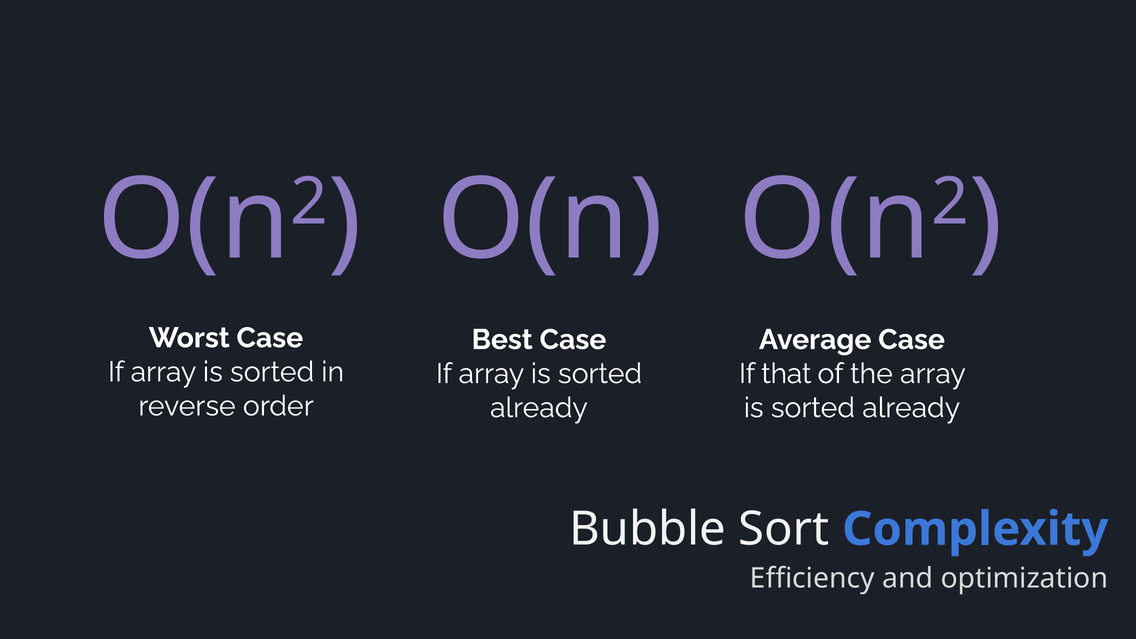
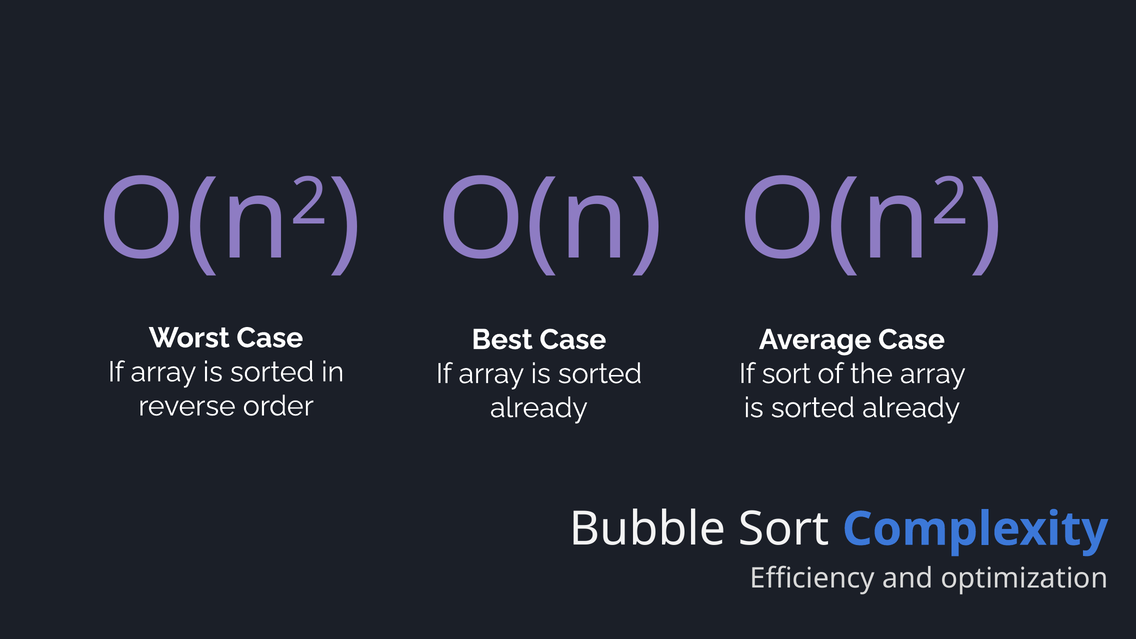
If that: that -> sort (786, 374)
